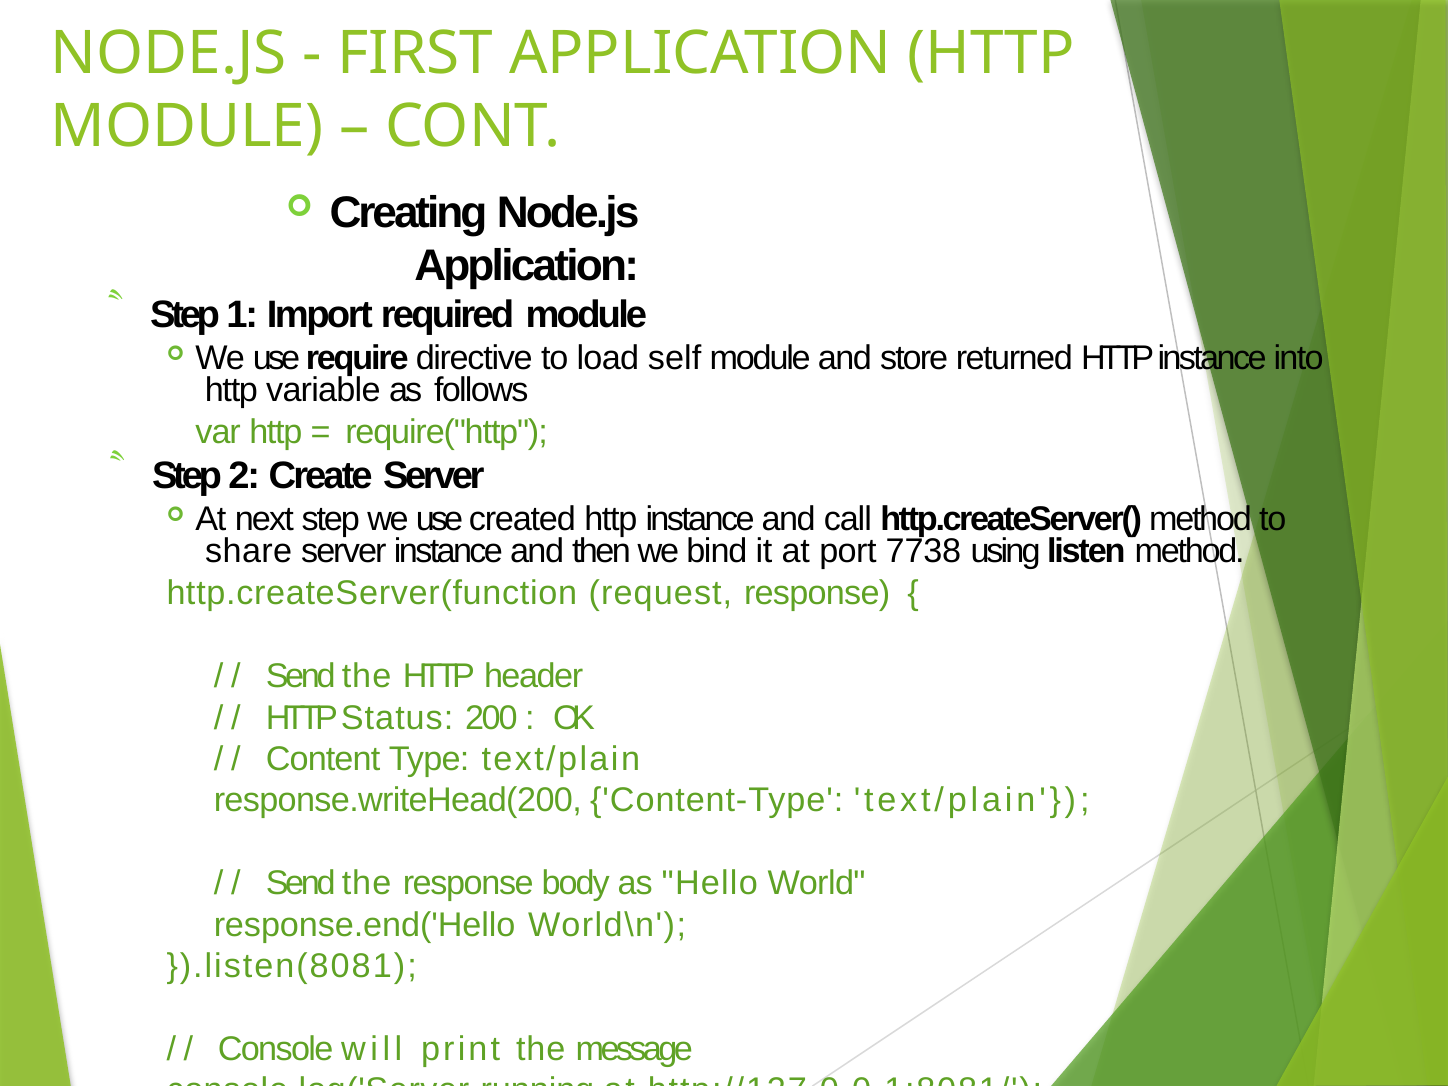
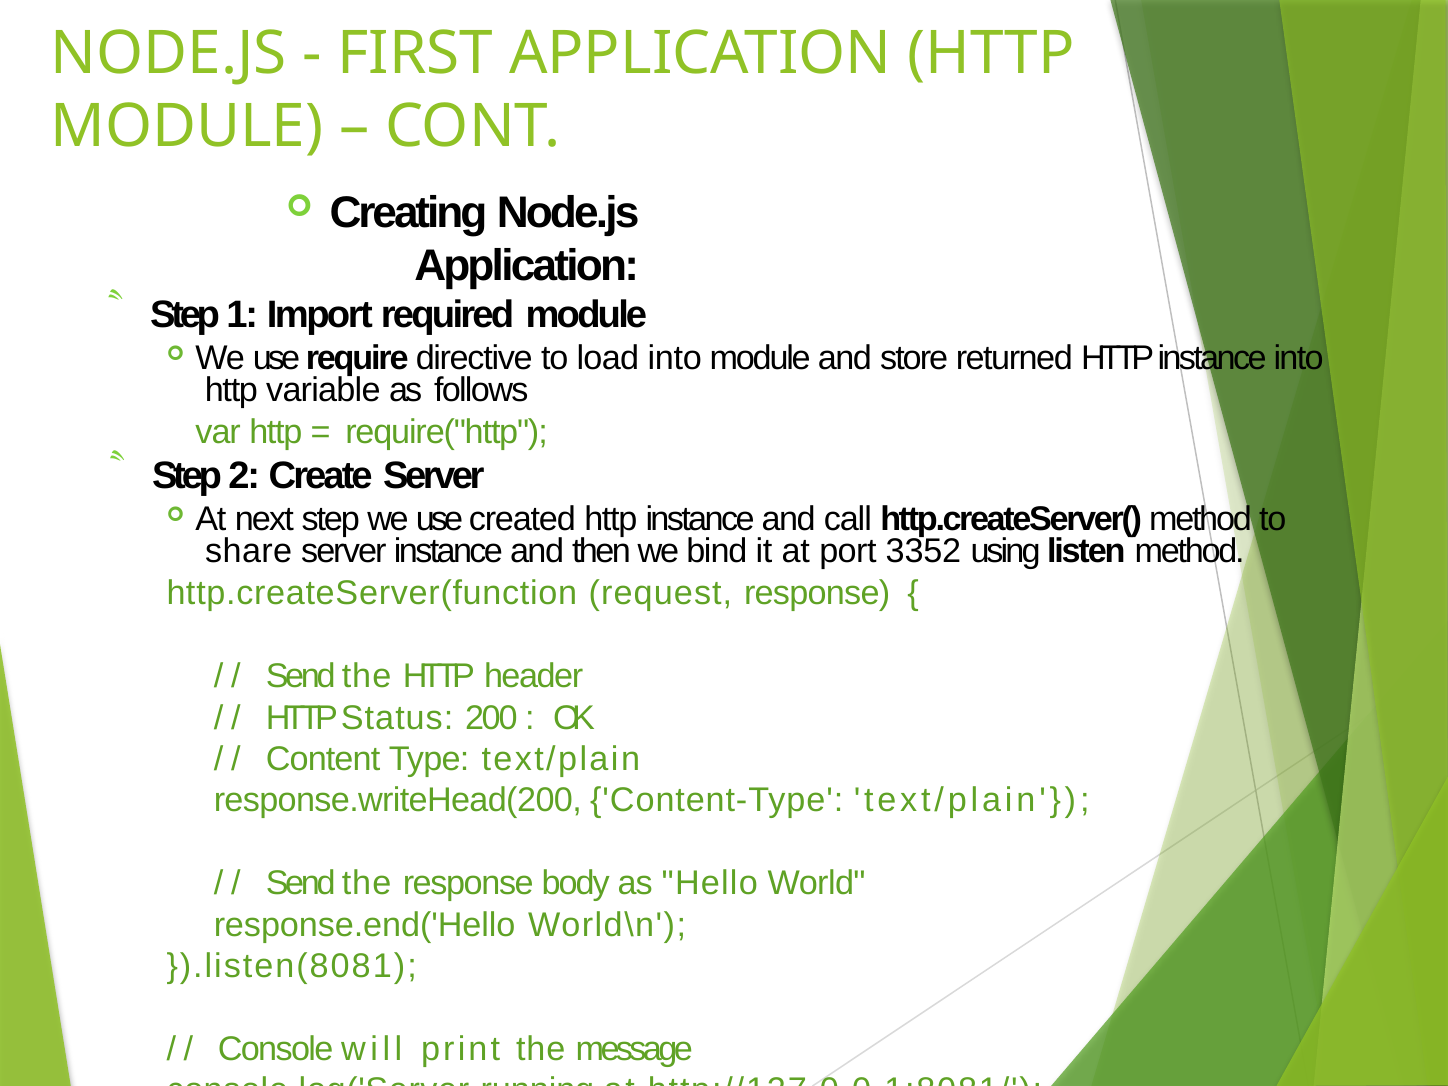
load self: self -> into (675, 358)
7738: 7738 -> 3352 (923, 551)
